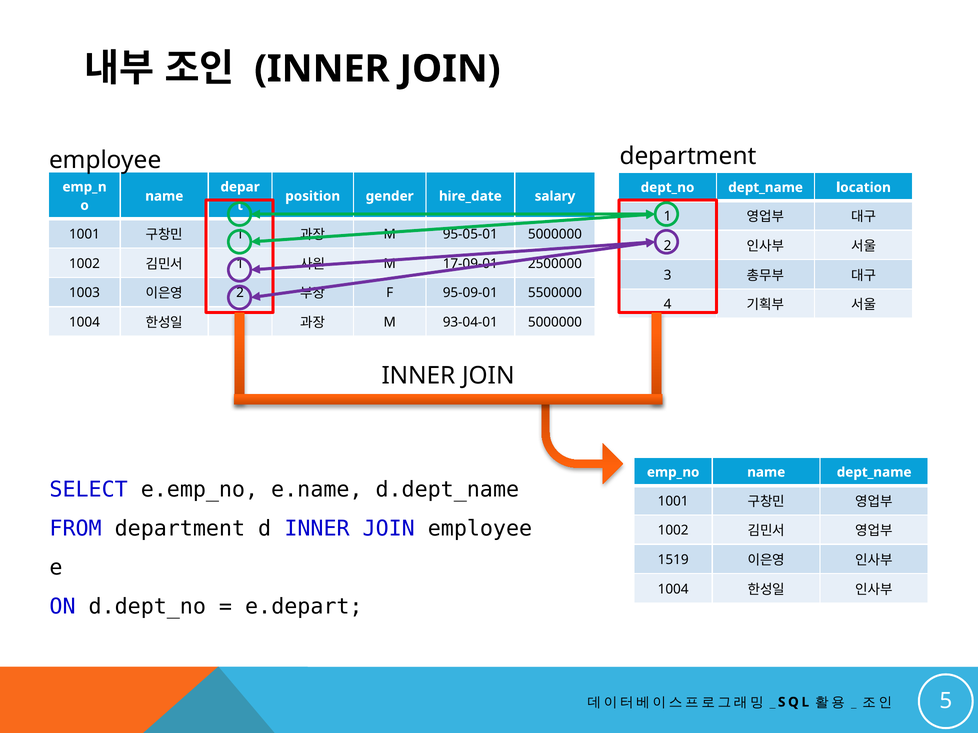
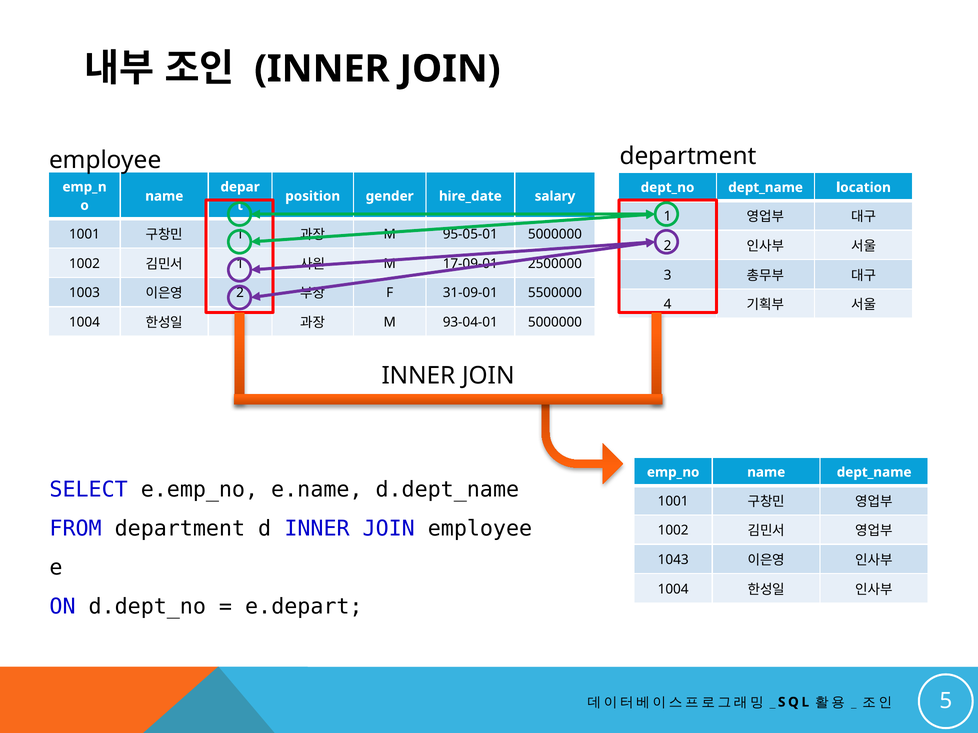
95-09-01: 95-09-01 -> 31-09-01 (470, 293)
1519: 1519 -> 1043 (673, 560)
